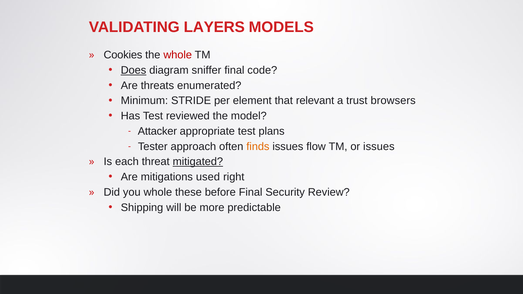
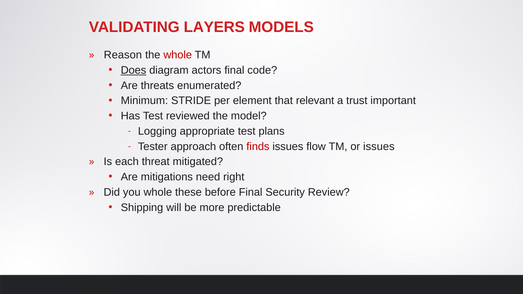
Cookies: Cookies -> Reason (123, 55)
sniffer: sniffer -> actors (207, 70)
browsers: browsers -> important (393, 101)
Attacker: Attacker -> Logging (157, 131)
finds colour: orange -> red (258, 147)
mitigated underline: present -> none (198, 162)
used: used -> need (208, 177)
